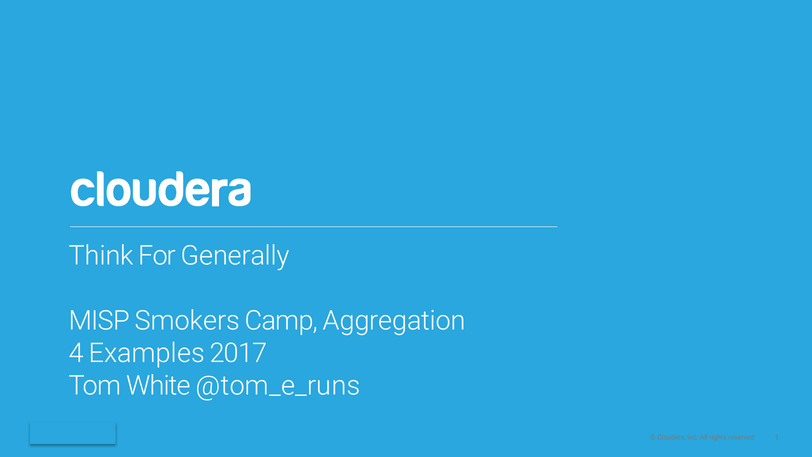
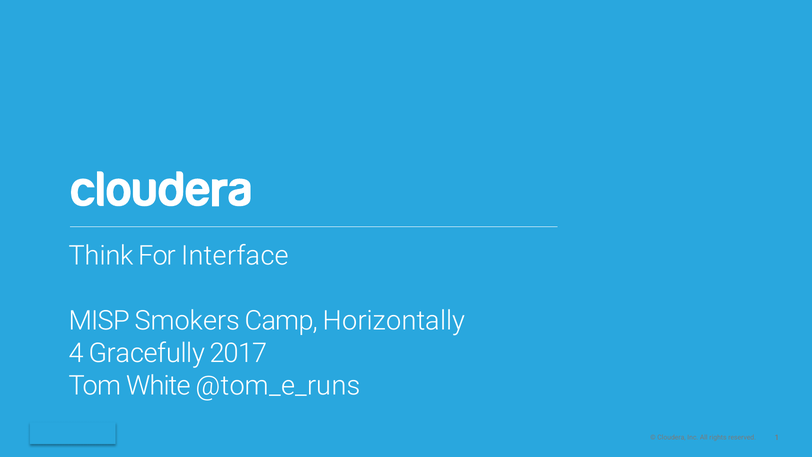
Generally: Generally -> Interface (235, 256)
Aggregation: Aggregation -> Horizontally (394, 321)
Examples: Examples -> Gracefully (147, 353)
